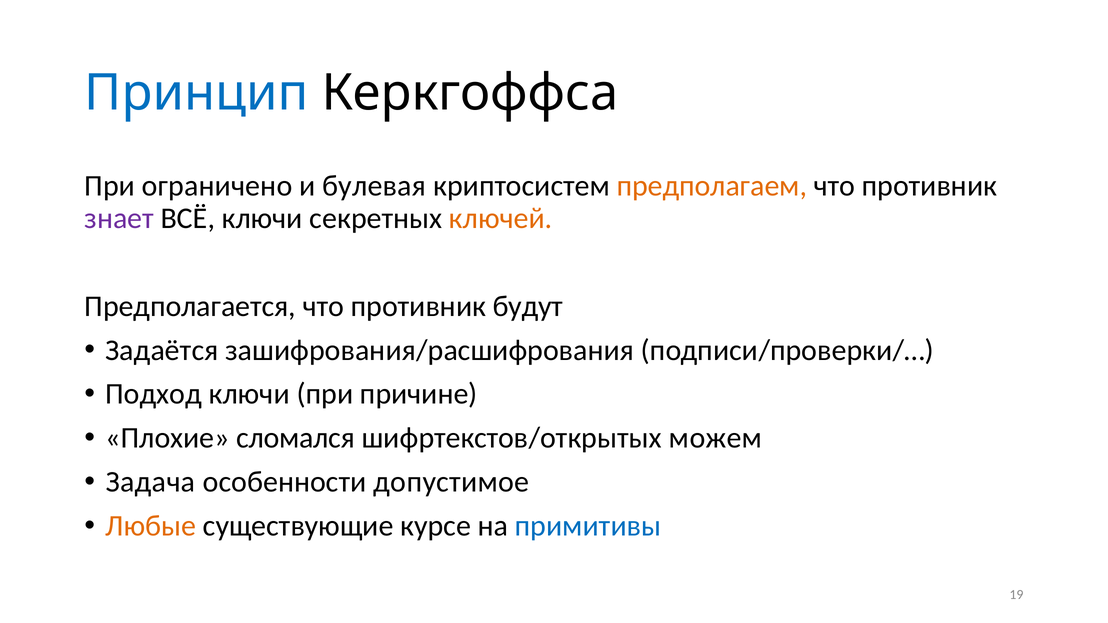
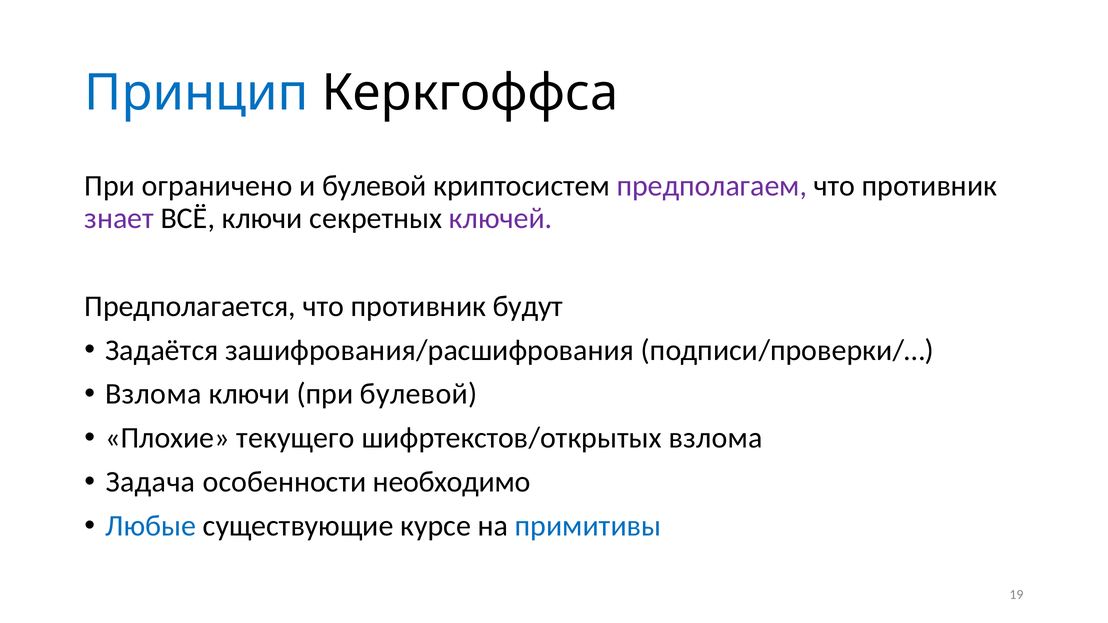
и булевая: булевая -> булевой (374, 186)
предполагаем colour: orange -> purple (712, 186)
ключей colour: orange -> purple (501, 218)
Подход: Подход -> Взлома (153, 394)
при причине: причине -> булевой (419, 394)
сломался: сломался -> текущего (296, 438)
шифртекстов/открытых можем: можем -> взлома (716, 438)
допустимое: допустимое -> необходимо (452, 482)
Любые colour: orange -> blue (151, 526)
